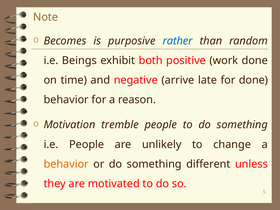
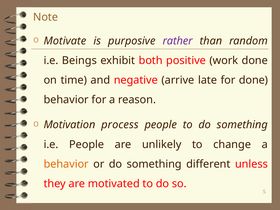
Becomes: Becomes -> Motivate (65, 41)
rather colour: blue -> purple (178, 41)
tremble: tremble -> process (120, 125)
